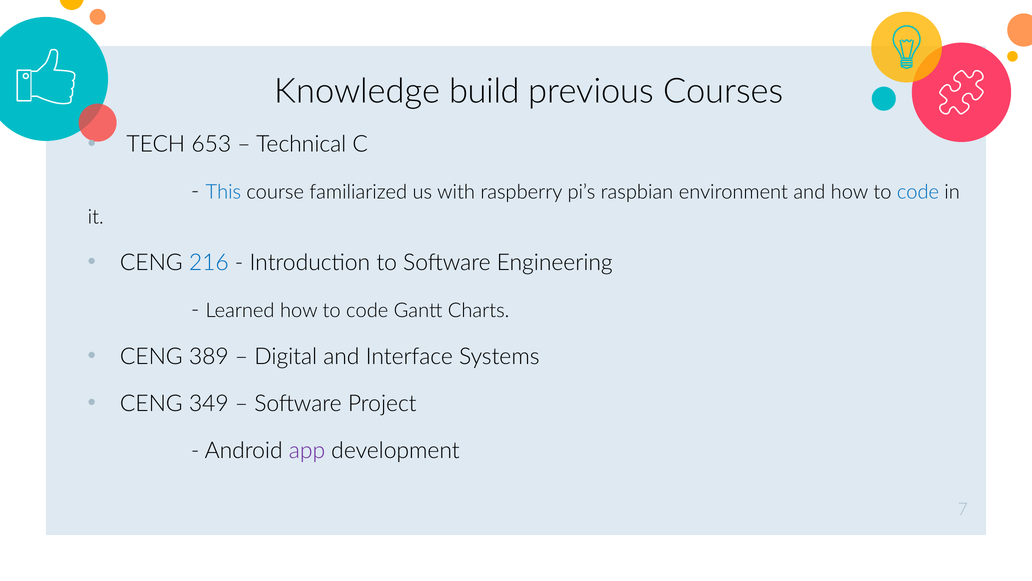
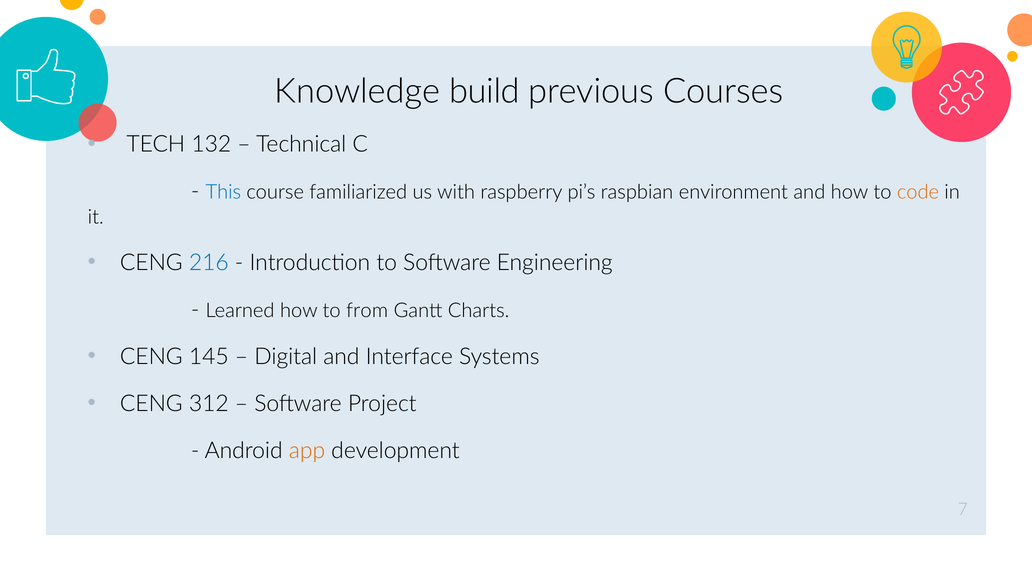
653: 653 -> 132 (211, 144)
code colour: blue -> orange (918, 192)
Learned how to code: code -> from (367, 310)
389: 389 -> 145 (209, 356)
349: 349 -> 312 (209, 403)
app colour: purple -> orange (307, 450)
